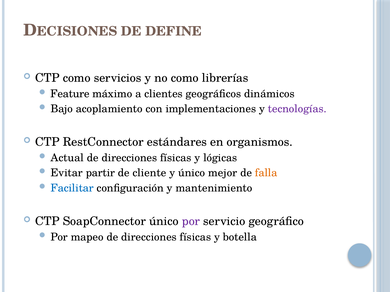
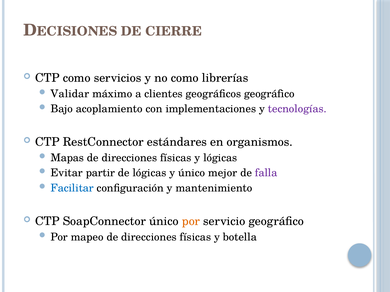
DEFINE: DEFINE -> CIERRE (174, 31)
Feature: Feature -> Validar (70, 94)
geográficos dinámicos: dinámicos -> geográfico (269, 94)
Actual: Actual -> Mapas (67, 158)
de cliente: cliente -> lógicas (150, 173)
falla colour: orange -> purple (266, 173)
por colour: purple -> orange (191, 222)
